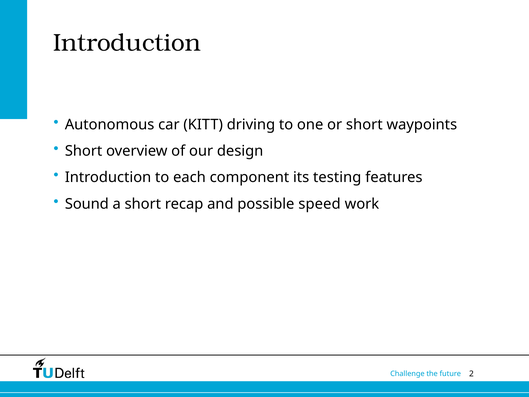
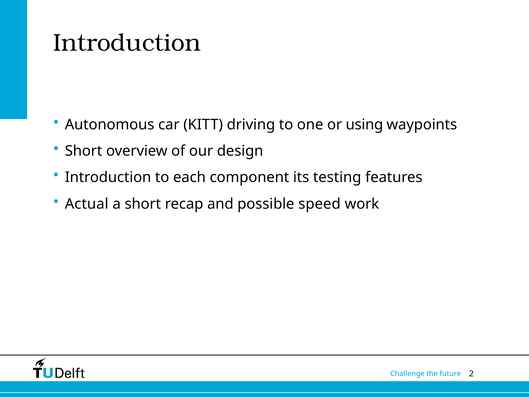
or short: short -> using (364, 124)
Sound: Sound -> Actual (87, 204)
